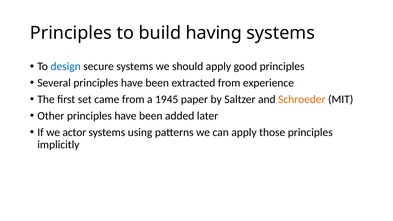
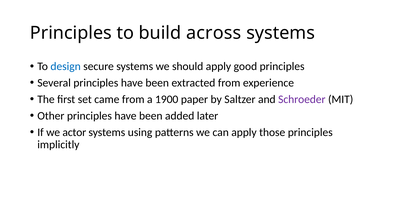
having: having -> across (214, 33)
1945: 1945 -> 1900 (167, 99)
Schroeder colour: orange -> purple (302, 99)
